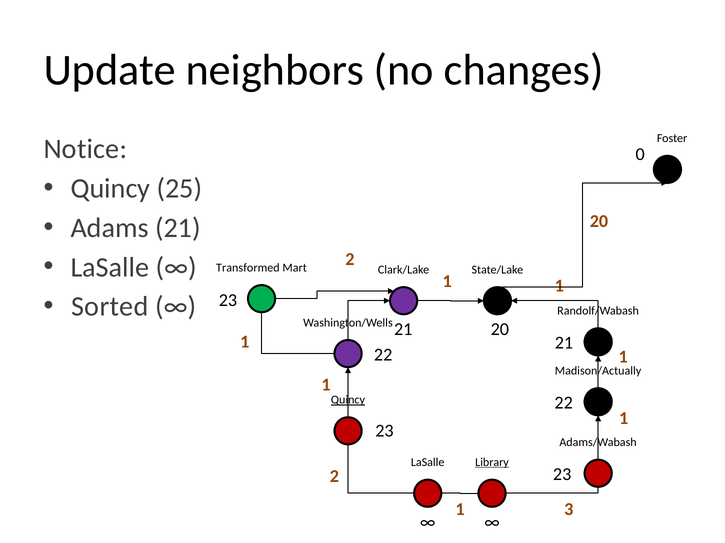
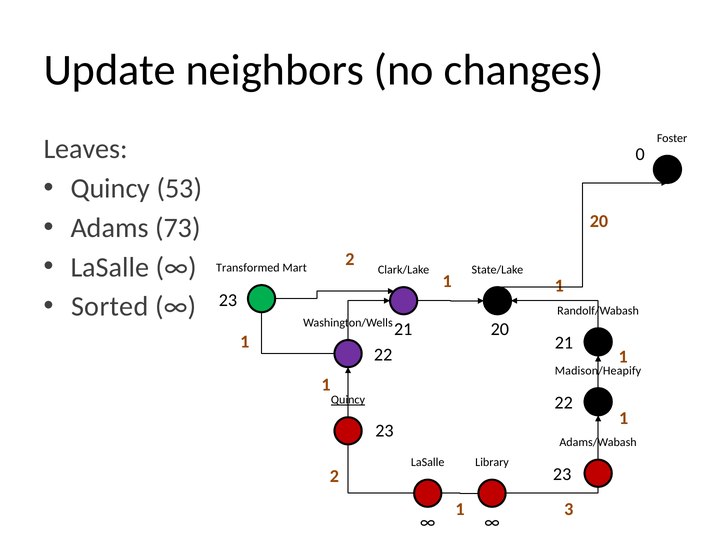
Notice: Notice -> Leaves (86, 149)
25: 25 -> 53 (179, 189)
Adams 21: 21 -> 73 (178, 228)
Madison/Actually: Madison/Actually -> Madison/Heapify (598, 371)
Library underline: present -> none (492, 463)
